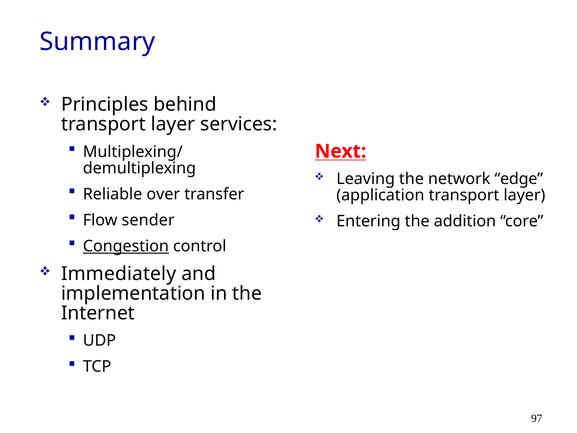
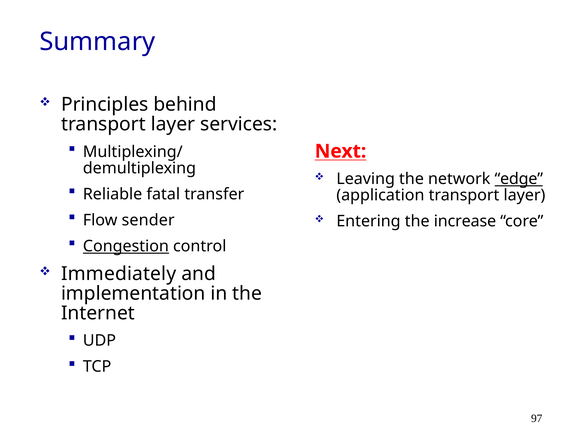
edge underline: none -> present (519, 179)
over: over -> fatal (163, 194)
addition: addition -> increase (465, 221)
